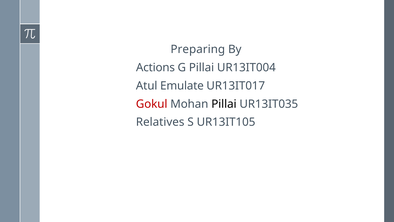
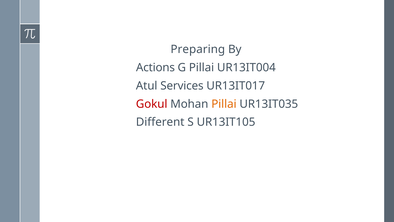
Emulate: Emulate -> Services (182, 86)
Pillai colour: black -> orange (224, 104)
Relatives: Relatives -> Different (160, 122)
